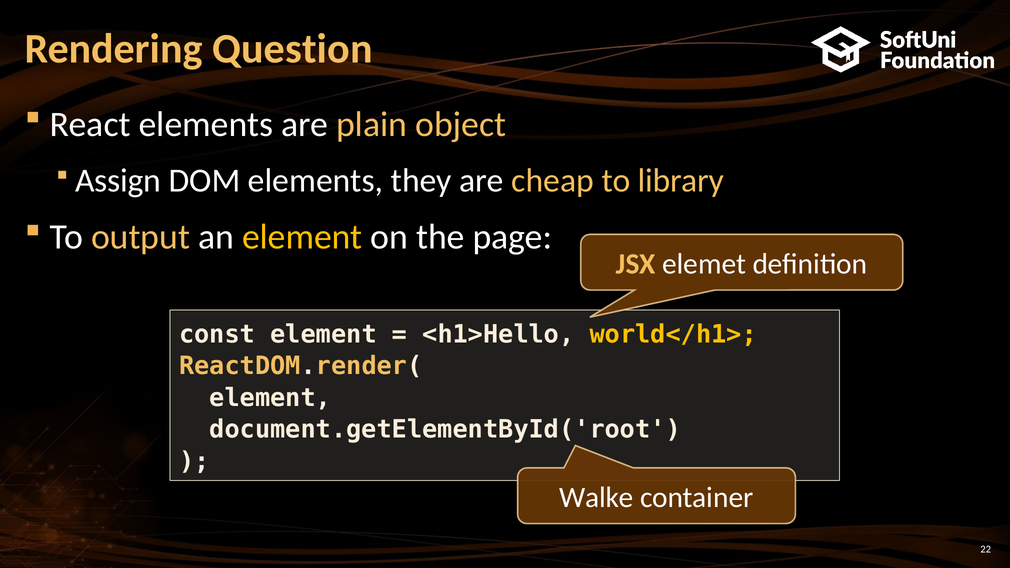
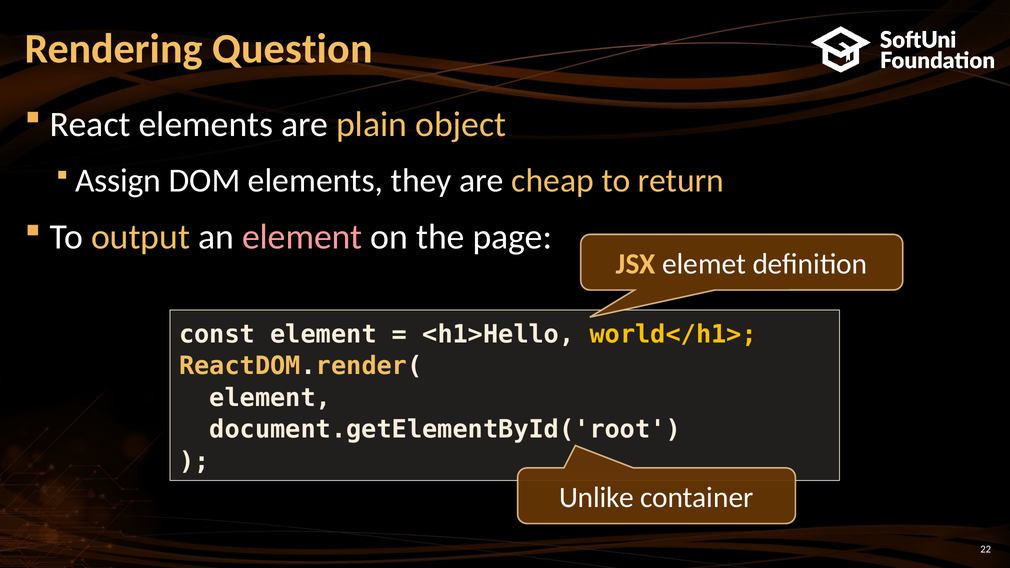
library: library -> return (681, 181)
element colour: yellow -> pink (302, 237)
Walke: Walke -> Unlike (597, 498)
